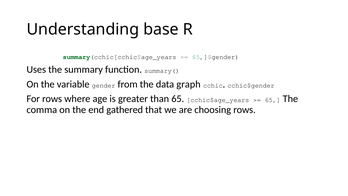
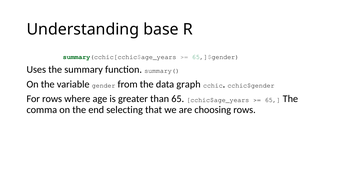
gathered: gathered -> selecting (125, 110)
